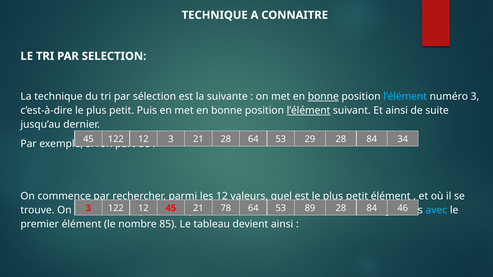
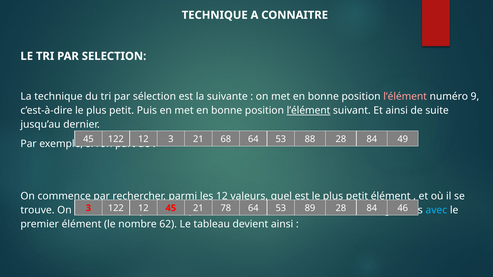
bonne underline: present -> none (323, 97)
l’élément colour: light blue -> pink (405, 97)
numéro 3: 3 -> 9 (475, 97)
21 28: 28 -> 68 (226, 139)
29: 29 -> 88 (310, 139)
34: 34 -> 49 (403, 139)
85: 85 -> 62 (168, 224)
